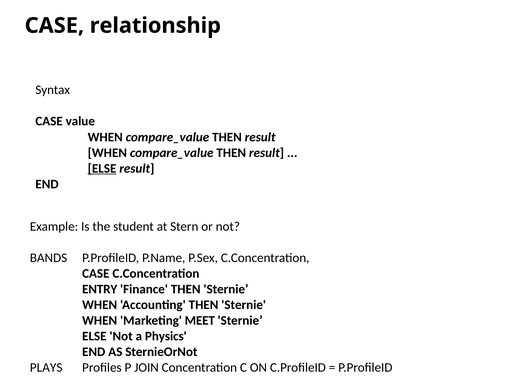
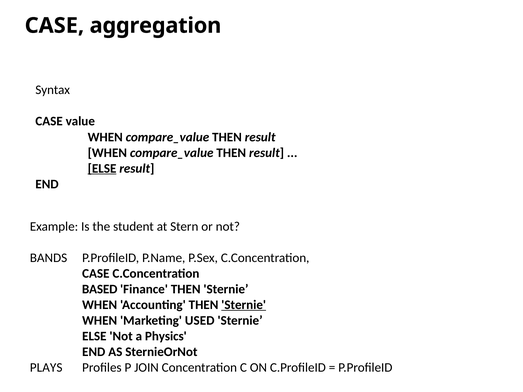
relationship: relationship -> aggregation (155, 26)
ENTRY: ENTRY -> BASED (100, 289)
Sternie underline: none -> present (244, 305)
MEET: MEET -> USED (200, 321)
